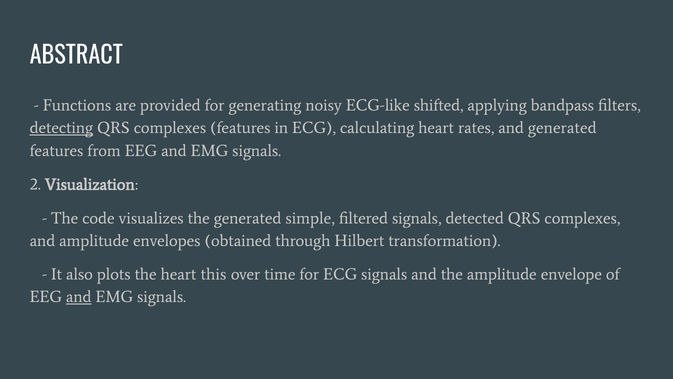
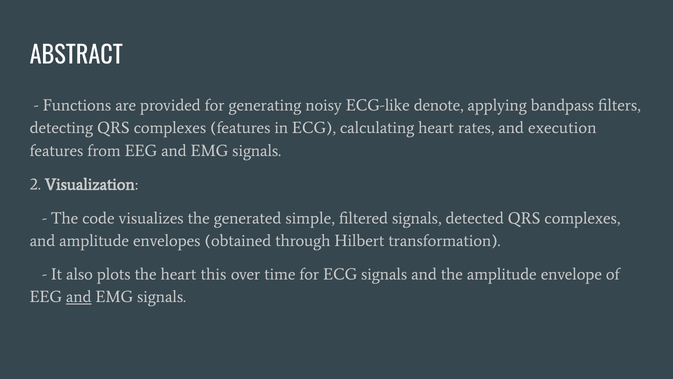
shifted: shifted -> denote (439, 105)
detecting underline: present -> none (61, 128)
and generated: generated -> execution (562, 128)
